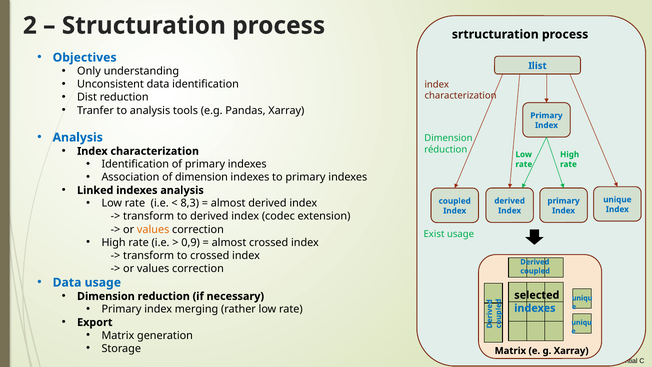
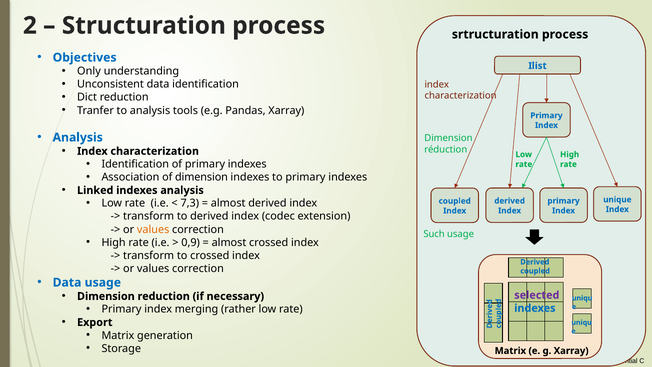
Dist: Dist -> Dict (87, 97)
8,3: 8,3 -> 7,3 (190, 203)
Exist: Exist -> Such (434, 234)
selected colour: black -> purple (537, 295)
